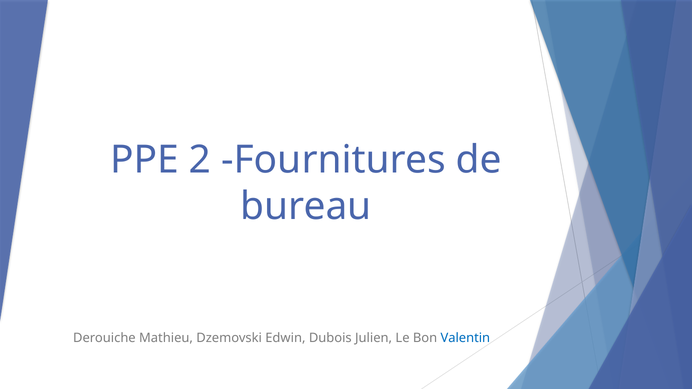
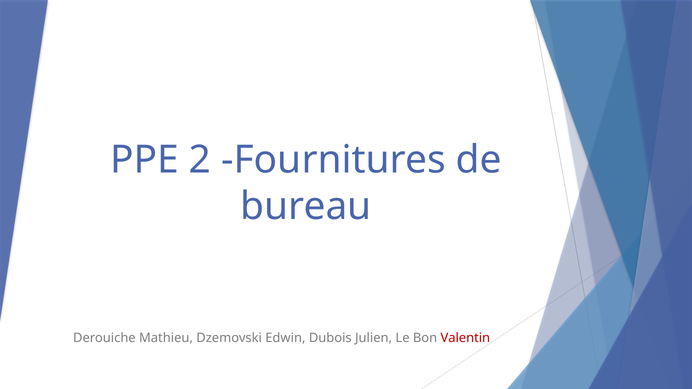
Valentin colour: blue -> red (465, 338)
